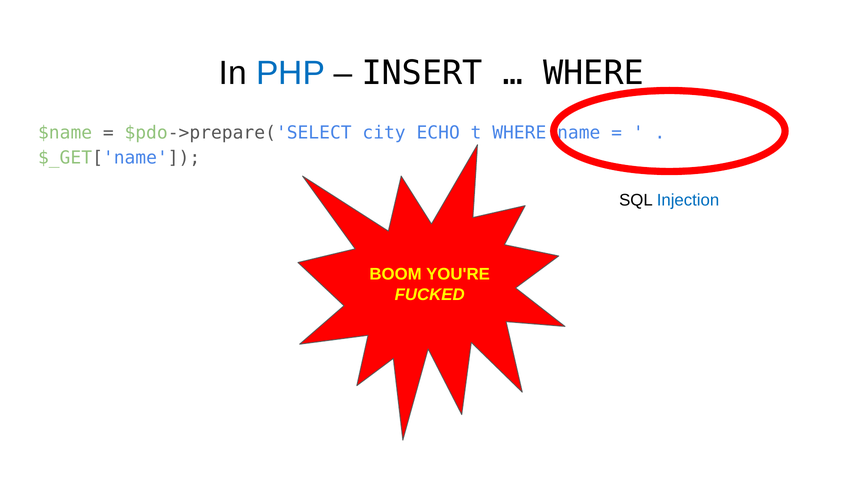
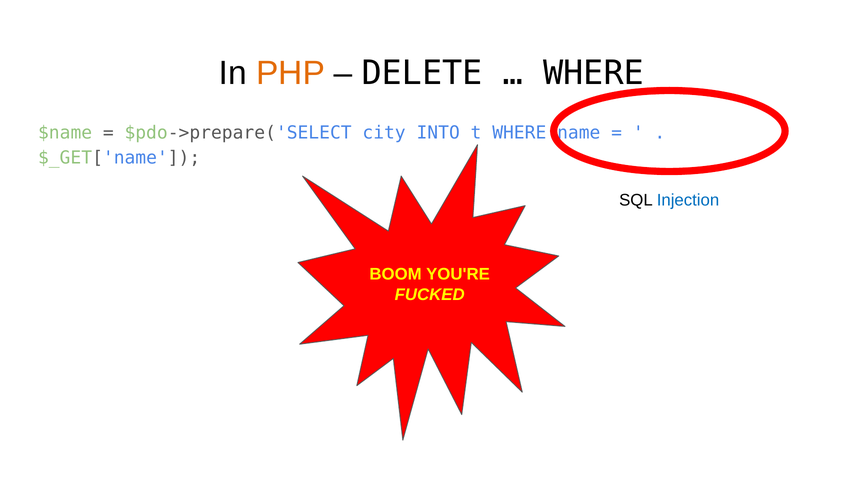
PHP colour: blue -> orange (291, 73)
INSERT: INSERT -> DELETE (422, 73)
ECHO: ECHO -> INTO (438, 133)
